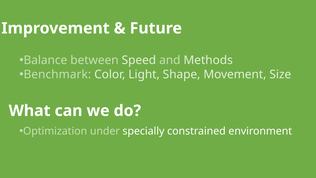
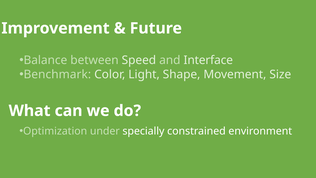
Methods: Methods -> Interface (208, 60)
